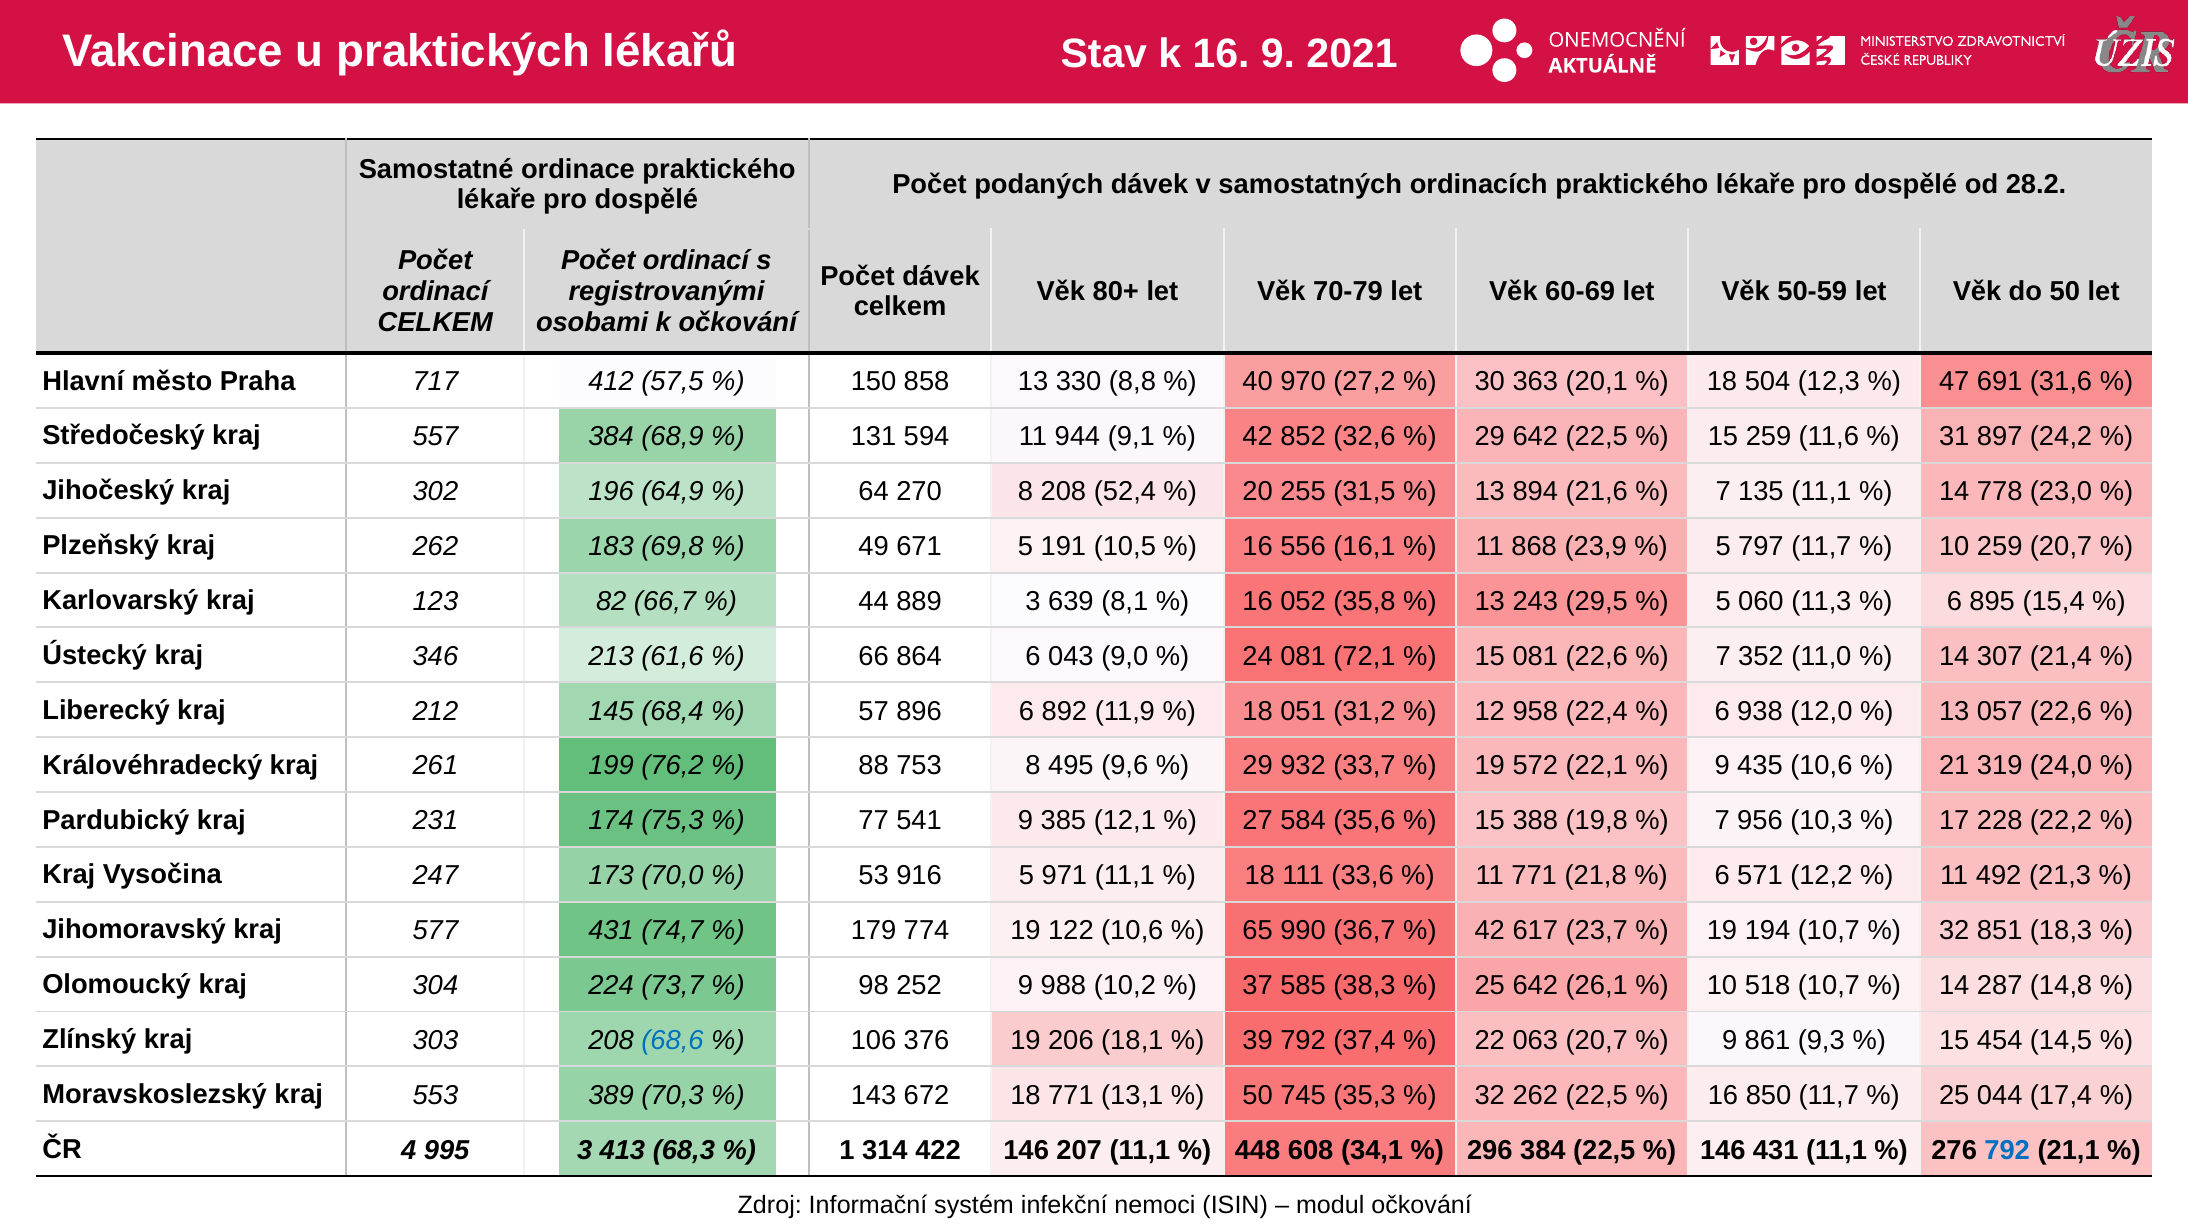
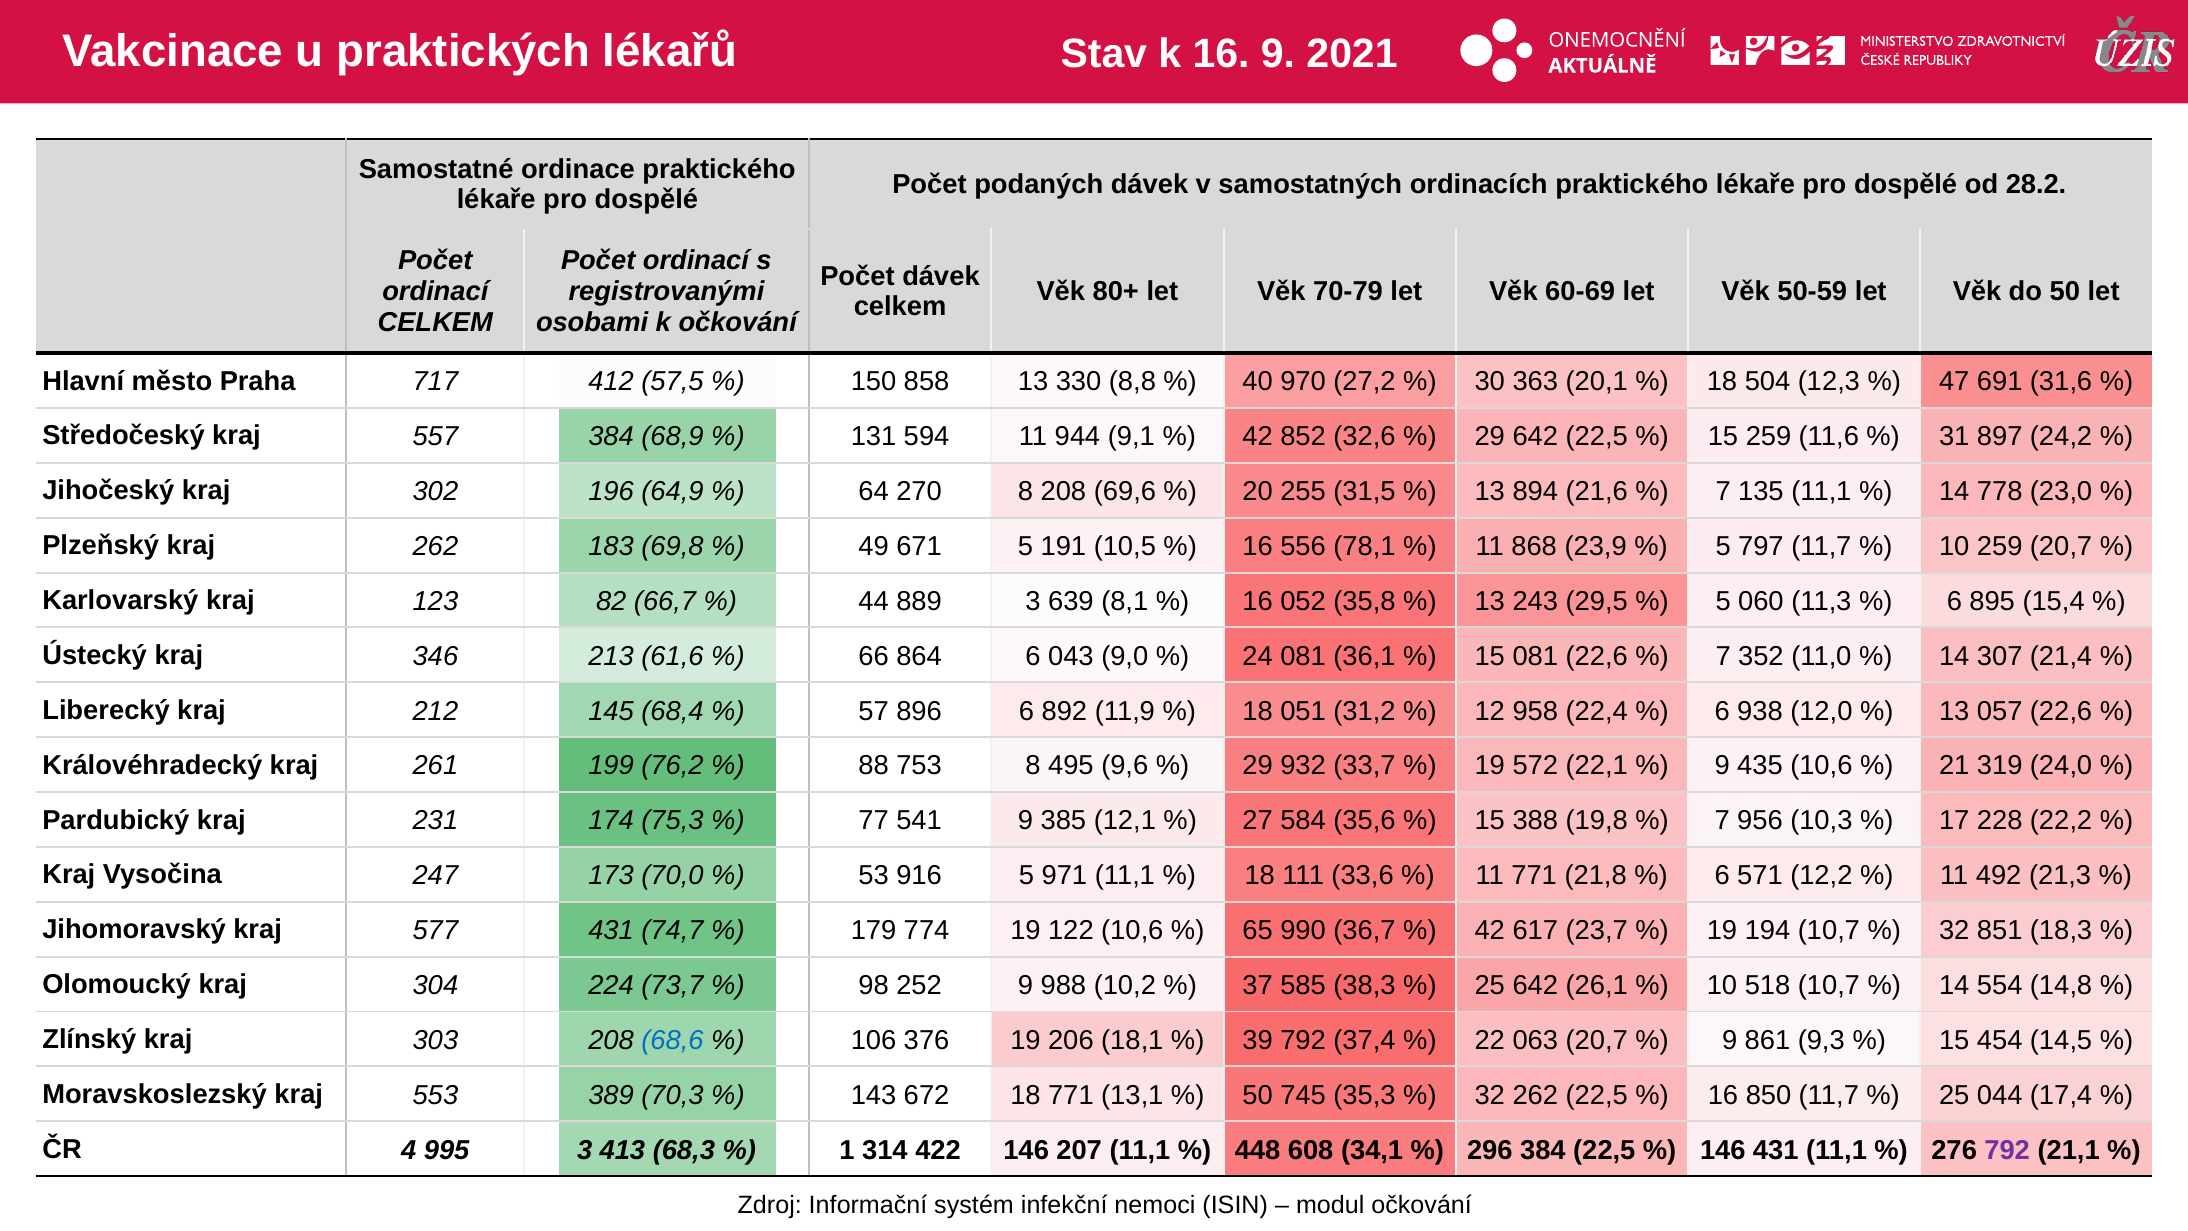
52,4: 52,4 -> 69,6 (1125, 492)
16,1: 16,1 -> 78,1 (1364, 546)
72,1: 72,1 -> 36,1 (1364, 656)
287: 287 -> 554 (2000, 985)
792 colour: blue -> purple (2007, 1150)
